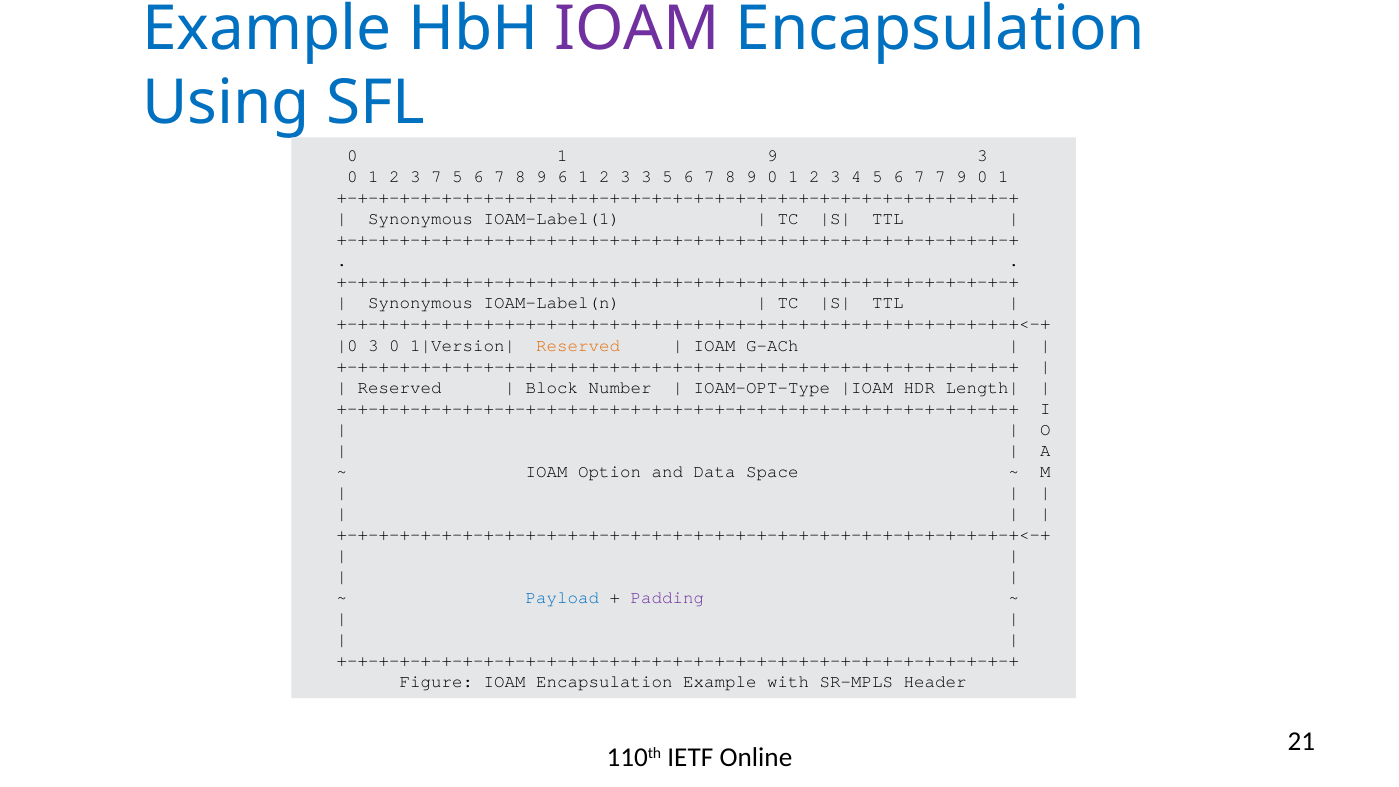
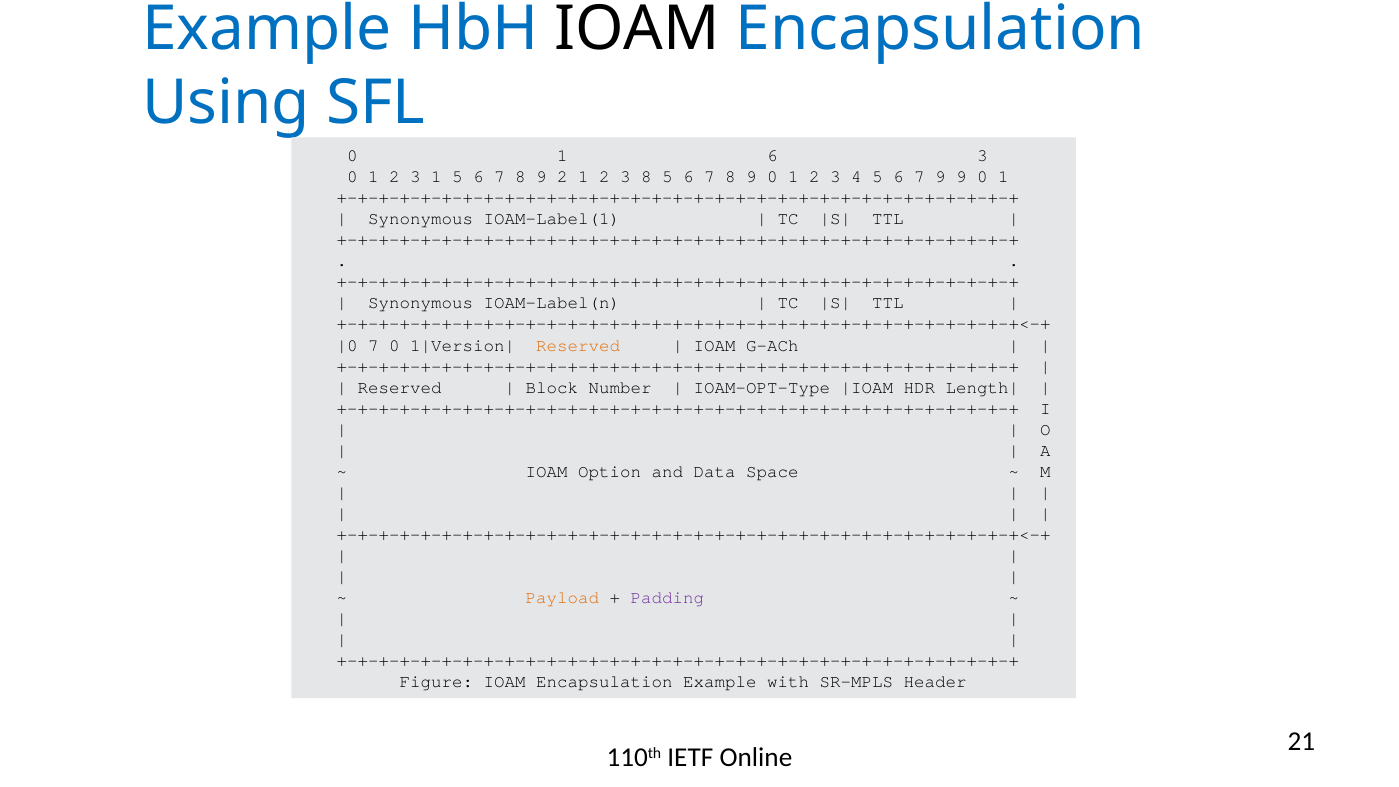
IOAM colour: purple -> black (637, 28)
1 9: 9 -> 6 (772, 156)
3 7: 7 -> 1 (436, 177)
9 6: 6 -> 2 (562, 177)
3 3: 3 -> 8 (646, 177)
7 7: 7 -> 9 (940, 177)
3: 3 -> 7 (373, 345)
Payload colour: blue -> orange (562, 598)
